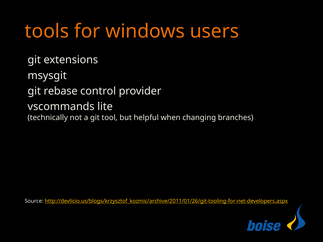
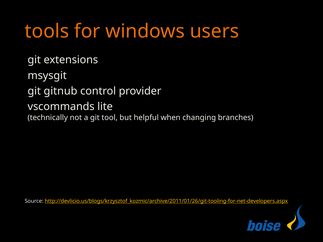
rebase: rebase -> gitnub (61, 91)
